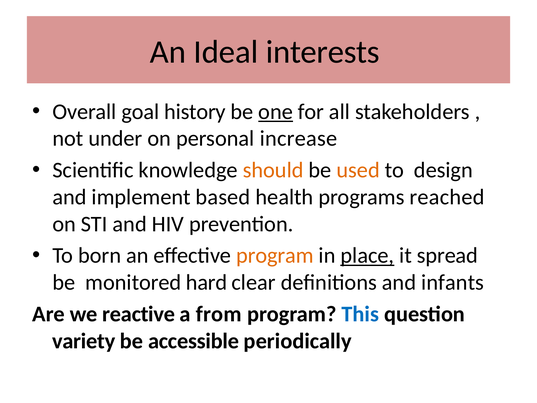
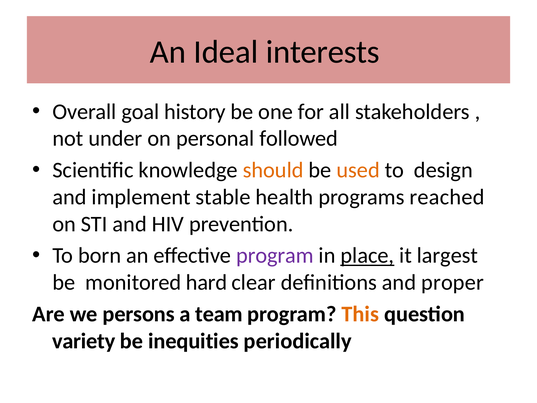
one underline: present -> none (276, 112)
increase: increase -> followed (299, 138)
based: based -> stable (223, 197)
program colour: orange -> purple (275, 255)
spread: spread -> largest (447, 255)
infants: infants -> proper (453, 282)
reactive: reactive -> persons (139, 314)
from: from -> team (219, 314)
This colour: blue -> orange (360, 314)
accessible: accessible -> inequities (193, 341)
